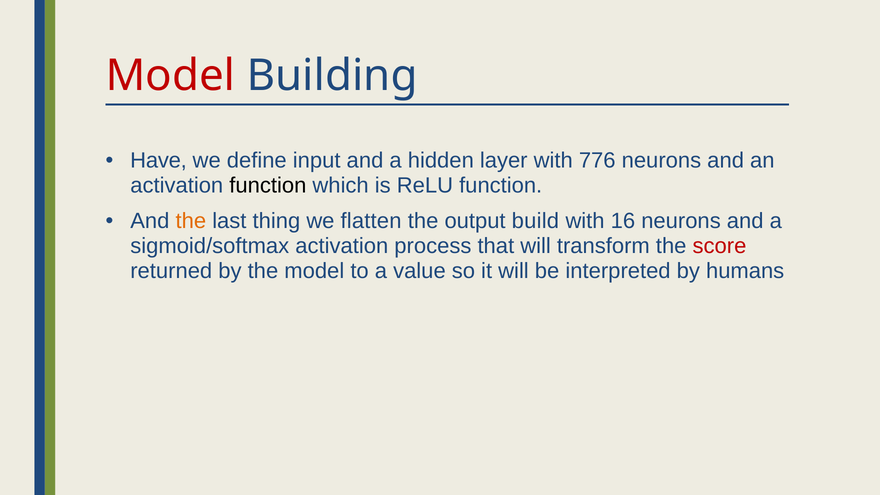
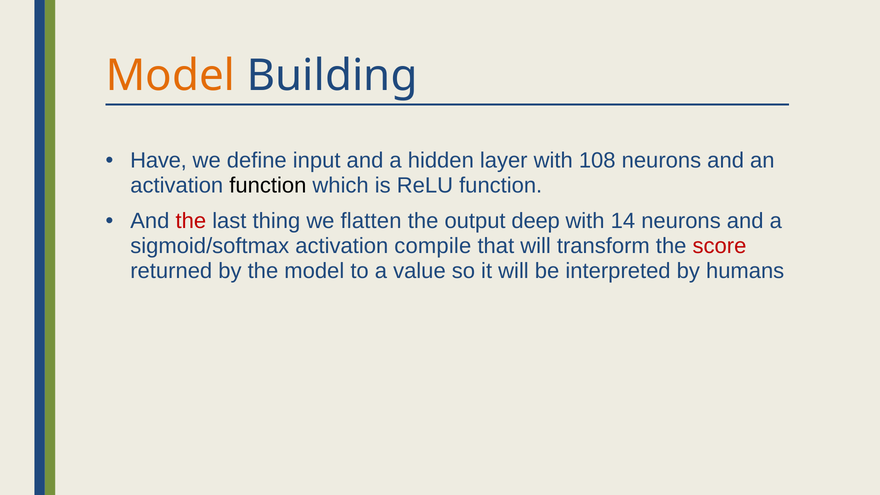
Model colour: red -> orange (170, 76)
776: 776 -> 108 (597, 160)
the colour: orange -> red (191, 221)
build: build -> deep (536, 221)
16: 16 -> 14 (623, 221)
process: process -> compile (433, 246)
